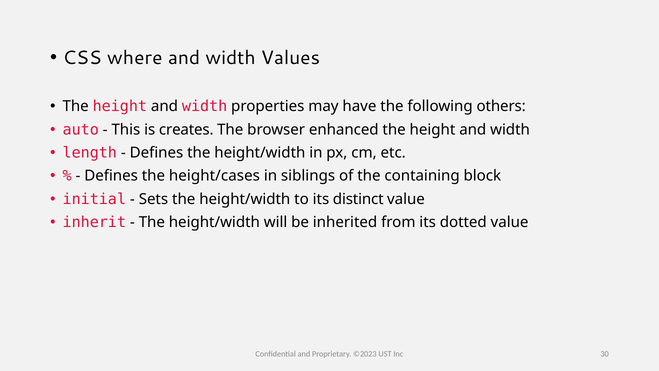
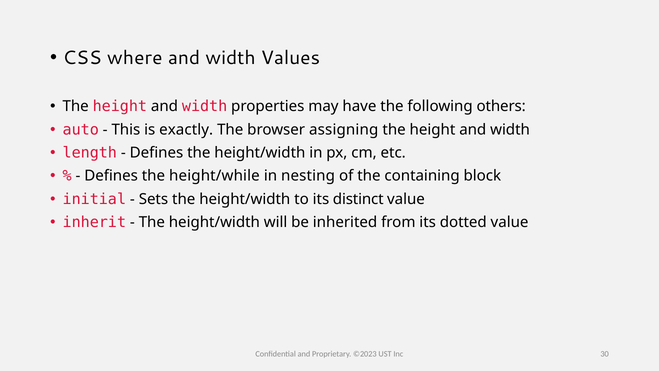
creates: creates -> exactly (186, 129)
enhanced: enhanced -> assigning (344, 129)
height/cases: height/cases -> height/while (214, 176)
siblings: siblings -> nesting (308, 176)
